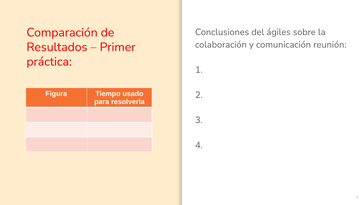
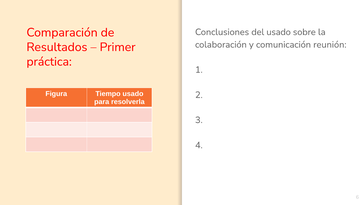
del ágiles: ágiles -> usado (279, 32)
